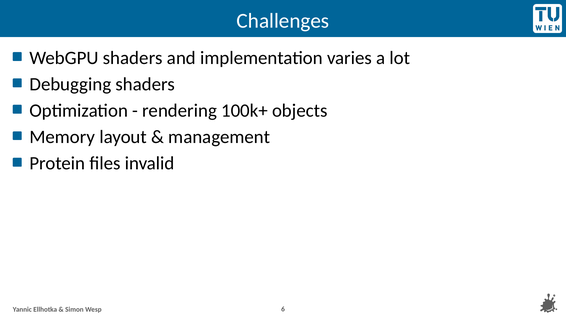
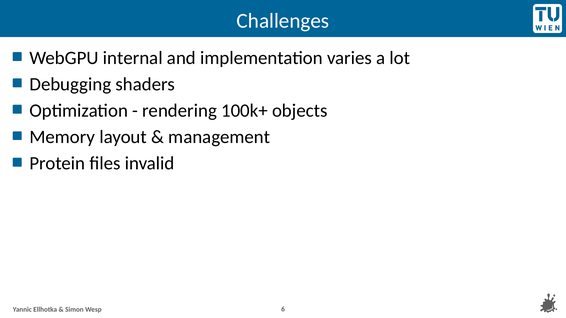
WebGPU shaders: shaders -> internal (133, 58)
